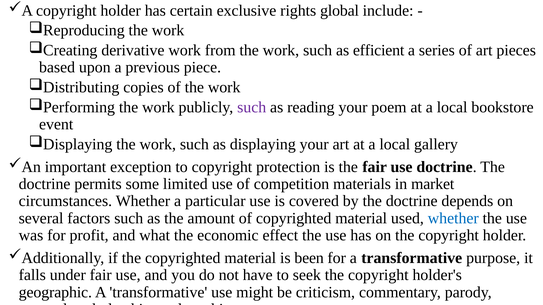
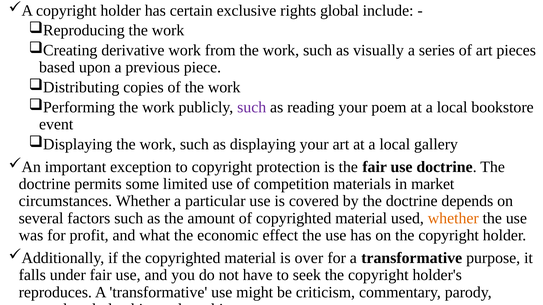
efficient: efficient -> visually (379, 50)
whether colour: blue -> orange (453, 218)
been: been -> over (309, 258)
geographic: geographic -> reproduces (55, 293)
